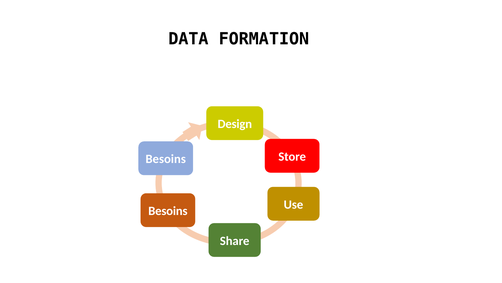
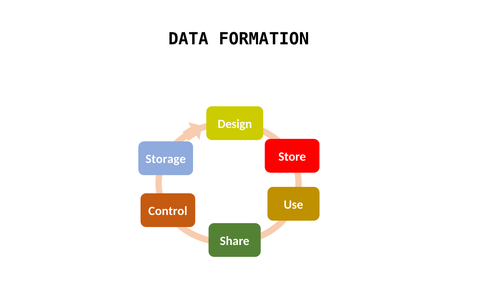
Besoins: Besoins -> Storage (166, 159)
Besoins: Besoins -> Control (168, 211)
